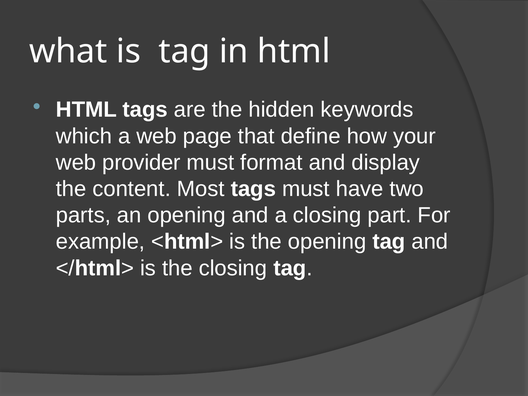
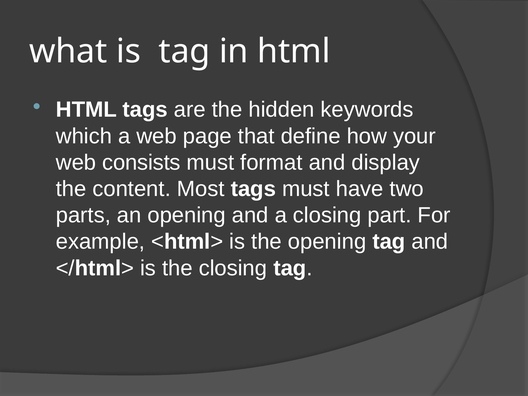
provider: provider -> consists (141, 163)
